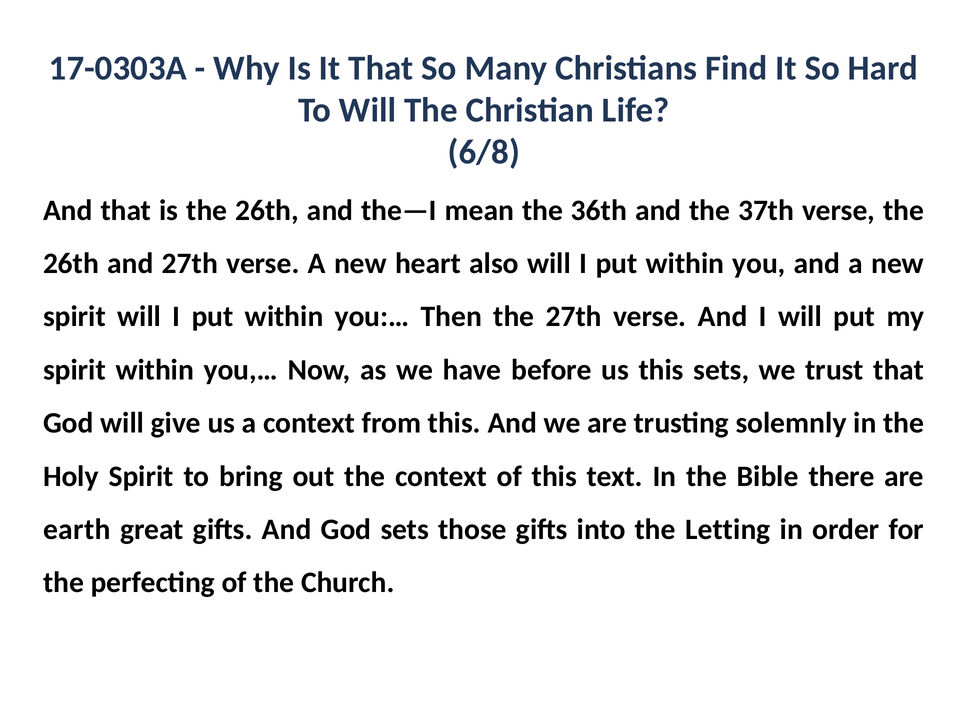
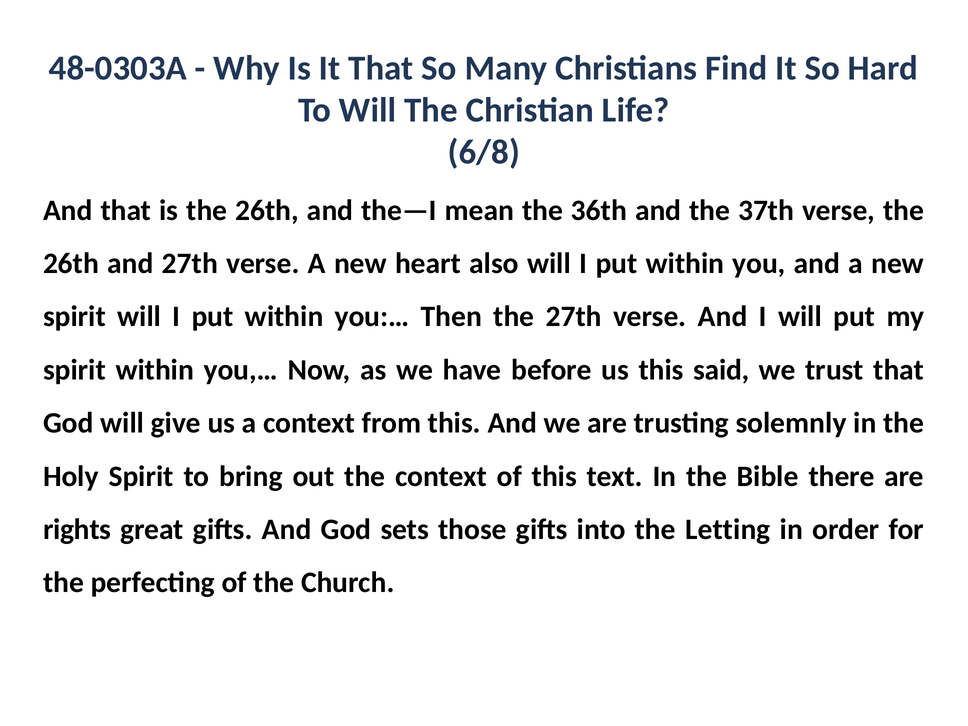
17-0303A: 17-0303A -> 48-0303A (118, 68)
this sets: sets -> said (721, 370)
earth: earth -> rights (77, 530)
